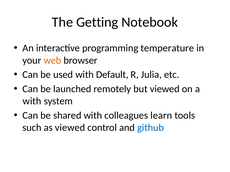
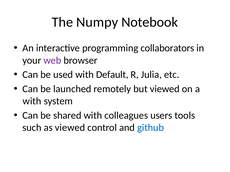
Getting: Getting -> Numpy (97, 22)
temperature: temperature -> collaborators (167, 48)
web colour: orange -> purple (52, 61)
learn: learn -> users (161, 116)
